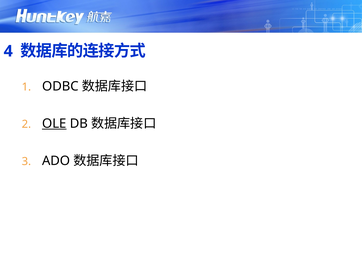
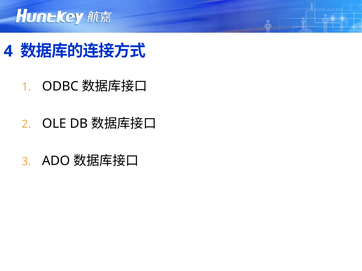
OLE underline: present -> none (54, 124)
